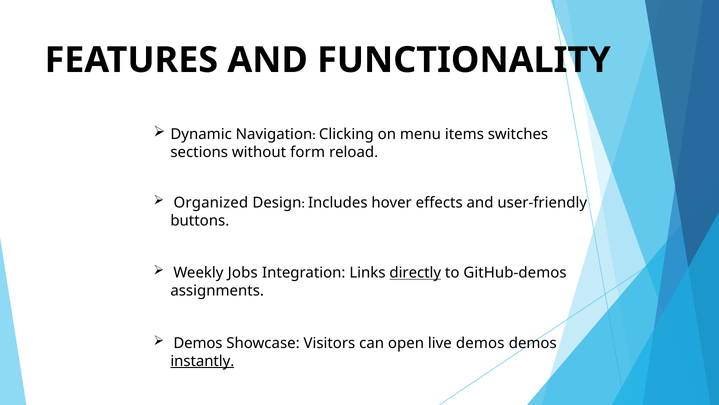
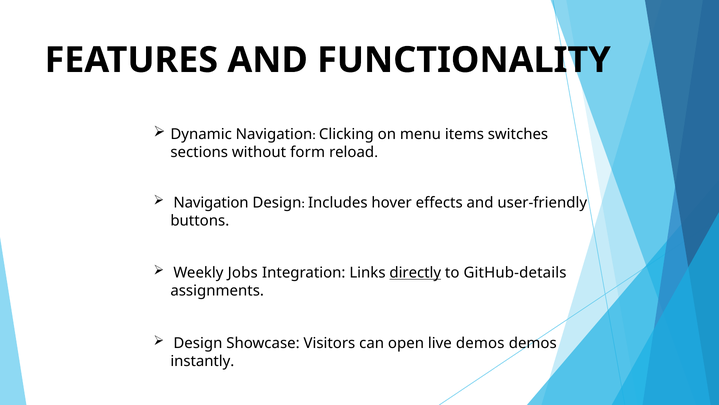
Organized: Organized -> Navigation (211, 202)
GitHub-demos: GitHub-demos -> GitHub-details (515, 272)
Demos: Demos -> Design (198, 343)
instantly underline: present -> none (202, 361)
